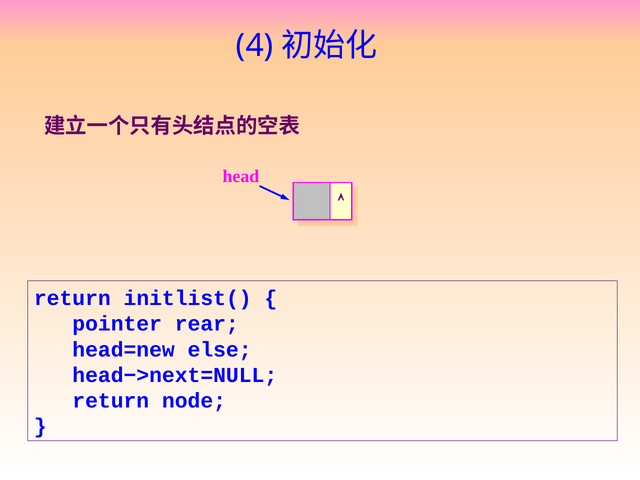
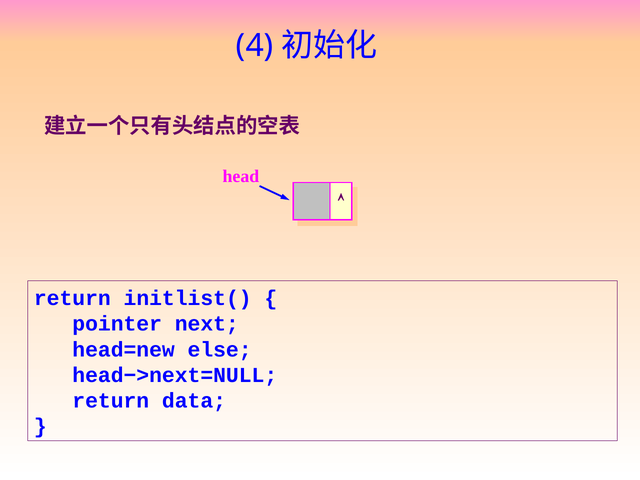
rear: rear -> next (207, 324)
node: node -> data (194, 401)
